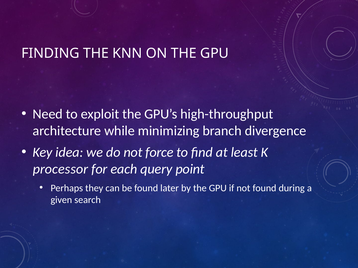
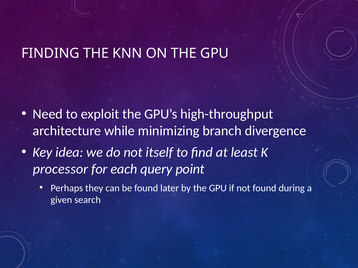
force: force -> itself (159, 153)
